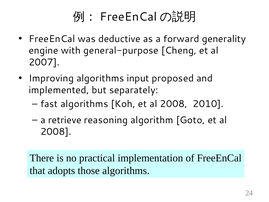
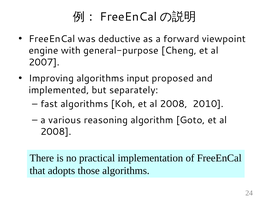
generality: generality -> viewpoint (224, 39)
retrieve: retrieve -> various (65, 120)
